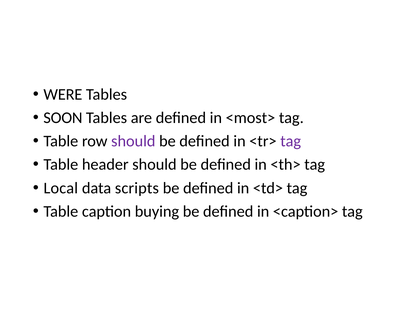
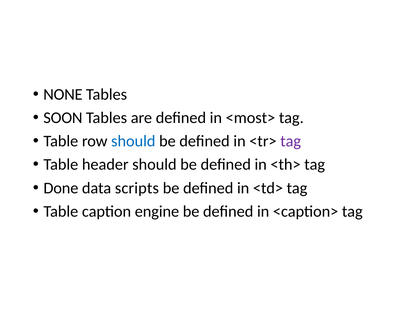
WERE: WERE -> NONE (63, 94)
should colour: purple -> blue (133, 141)
Local: Local -> Done (61, 188)
buying: buying -> engine (157, 212)
